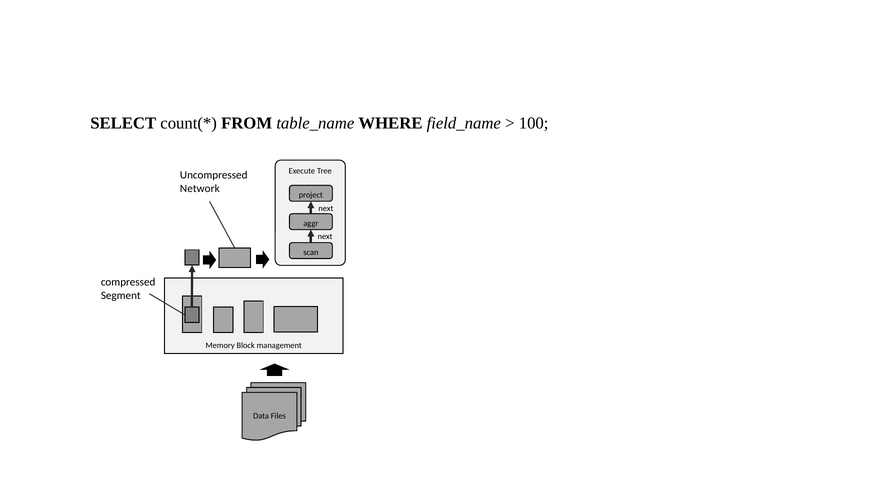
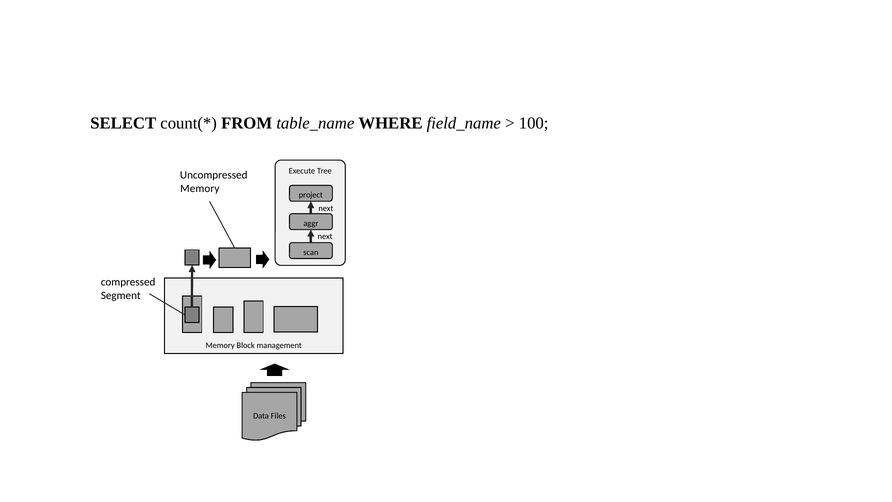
Network: Network -> Memory (200, 188)
